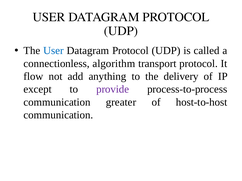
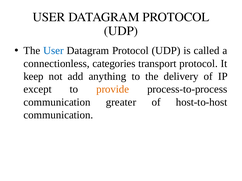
algorithm: algorithm -> categories (114, 64)
flow: flow -> keep (34, 77)
provide colour: purple -> orange (113, 89)
